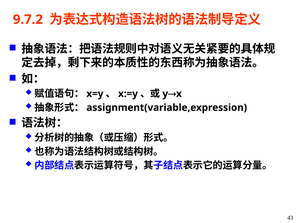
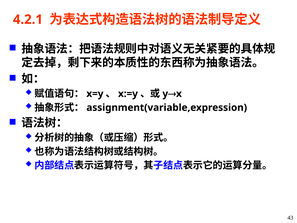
9.7.2: 9.7.2 -> 4.2.1 (28, 19)
